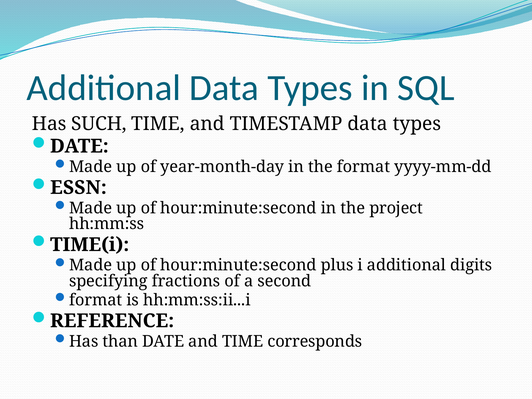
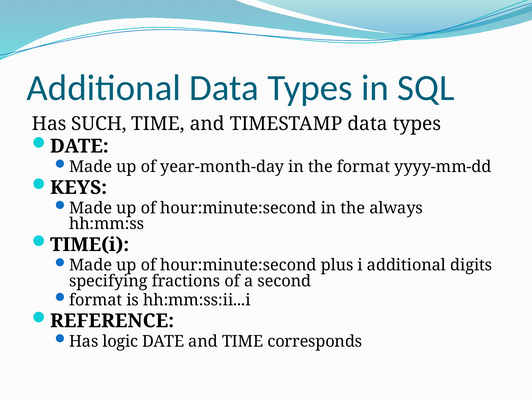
ESSN: ESSN -> KEYS (79, 188)
project: project -> always (396, 208)
than: than -> logic (120, 341)
